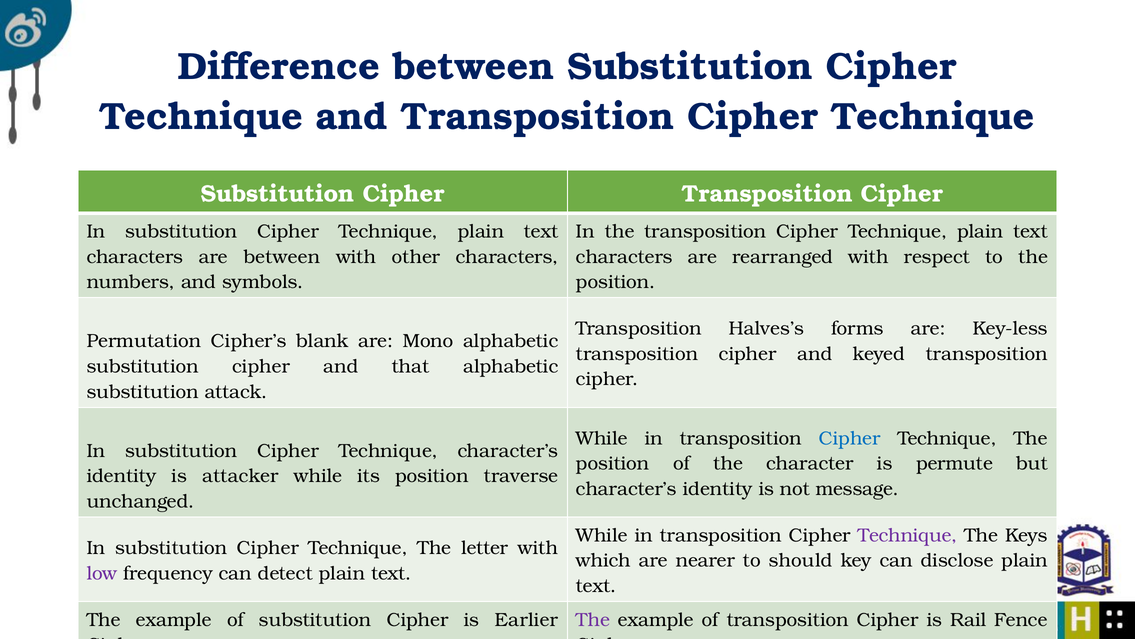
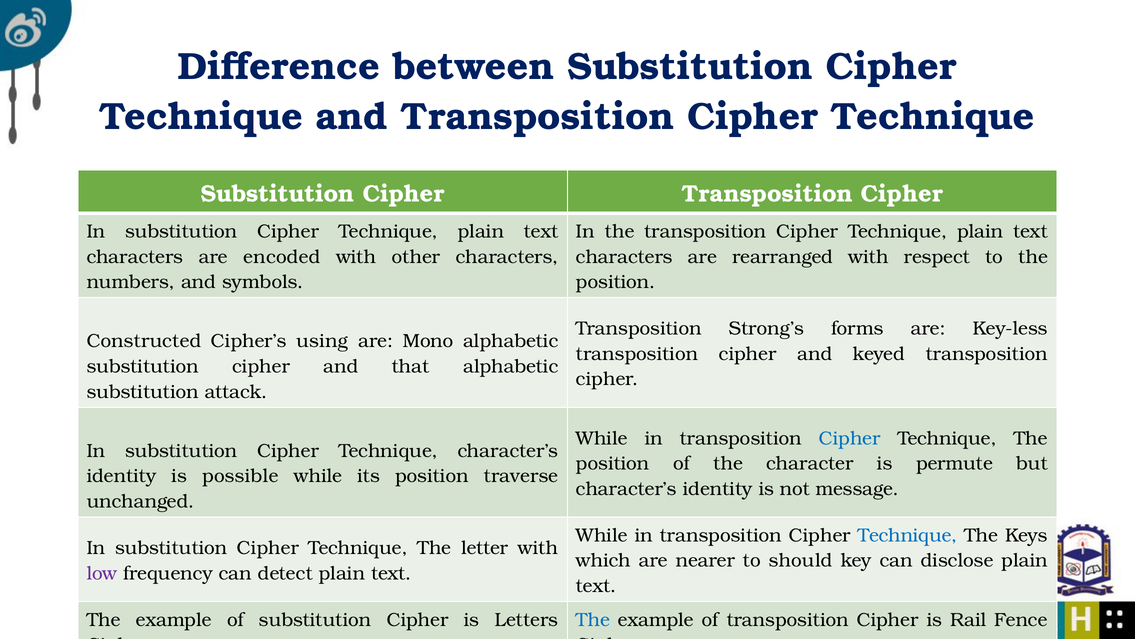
are between: between -> encoded (282, 257)
Halves’s: Halves’s -> Strong’s (766, 328)
Permutation: Permutation -> Constructed (144, 341)
blank: blank -> using (322, 341)
attacker: attacker -> possible (240, 476)
Technique colour: purple -> blue (908, 535)
Earlier: Earlier -> Letters (526, 619)
The colour: purple -> blue (593, 619)
